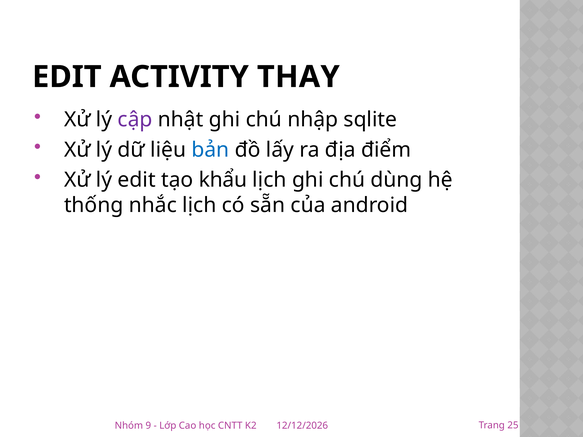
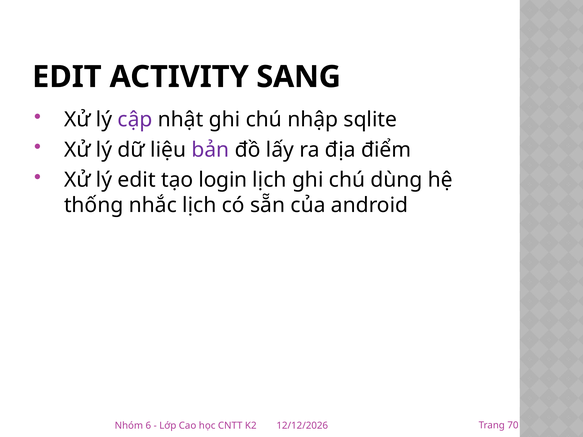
THAY: THAY -> SANG (299, 77)
bản colour: blue -> purple (210, 150)
khẩu: khẩu -> login (223, 180)
9: 9 -> 6 (148, 426)
25: 25 -> 70 (513, 426)
